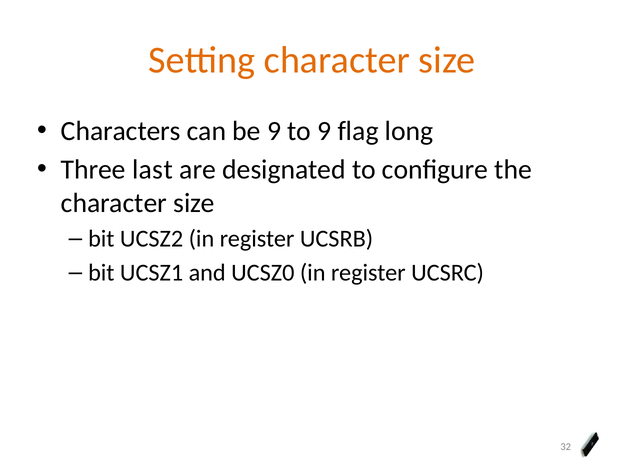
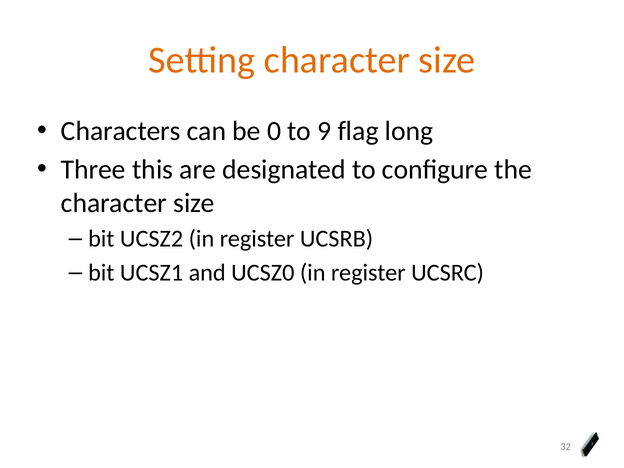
be 9: 9 -> 0 (274, 131)
last: last -> this (153, 170)
